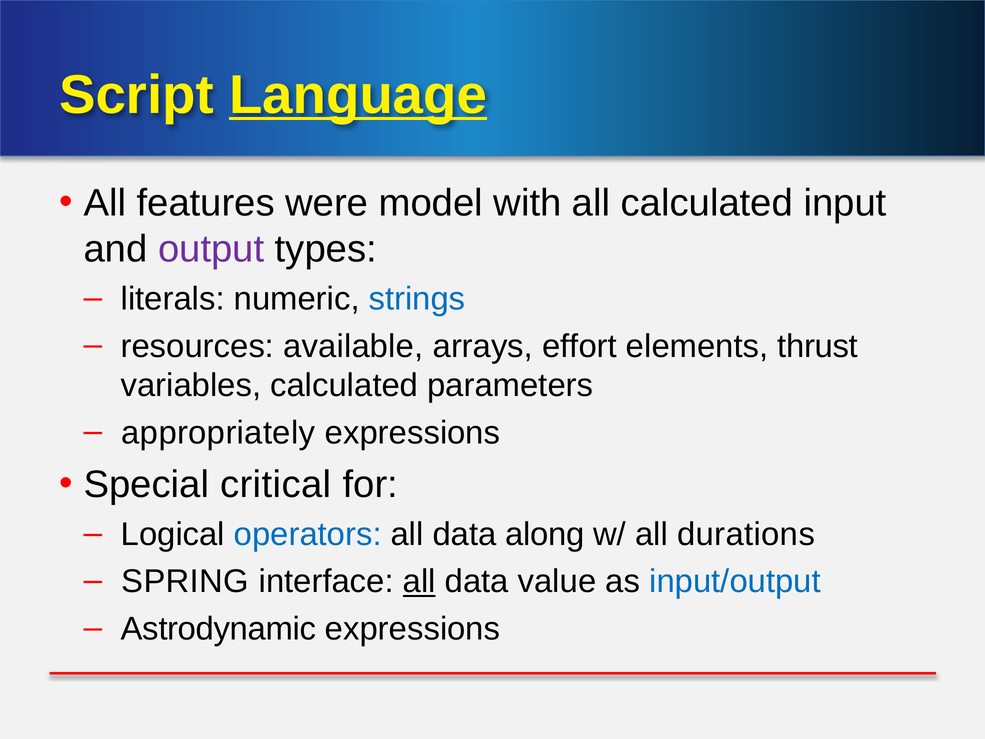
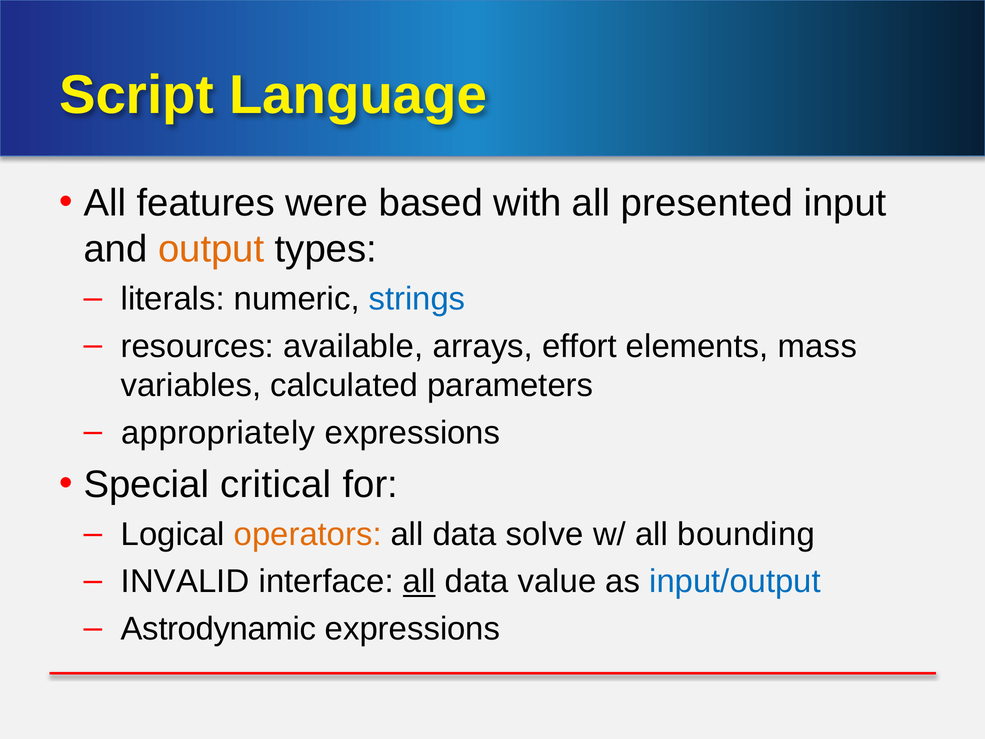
Language underline: present -> none (358, 95)
model: model -> based (431, 203)
all calculated: calculated -> presented (707, 203)
output colour: purple -> orange (211, 249)
thrust: thrust -> mass (817, 346)
operators colour: blue -> orange (308, 534)
along: along -> solve (545, 534)
durations: durations -> bounding (746, 534)
SPRING: SPRING -> INVALID (185, 581)
